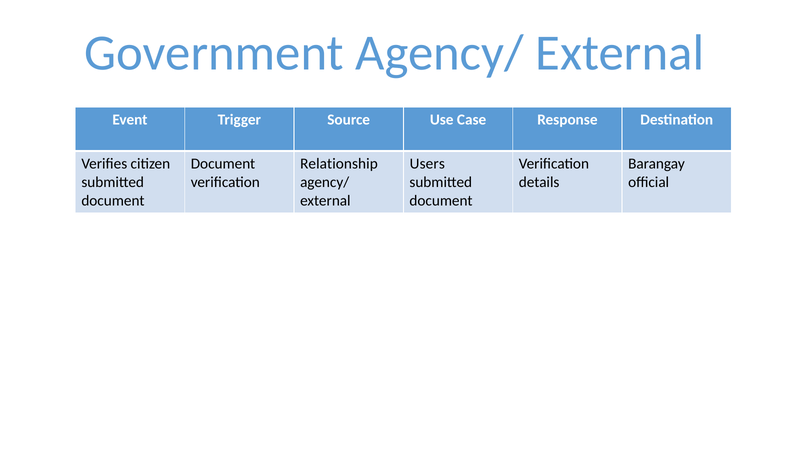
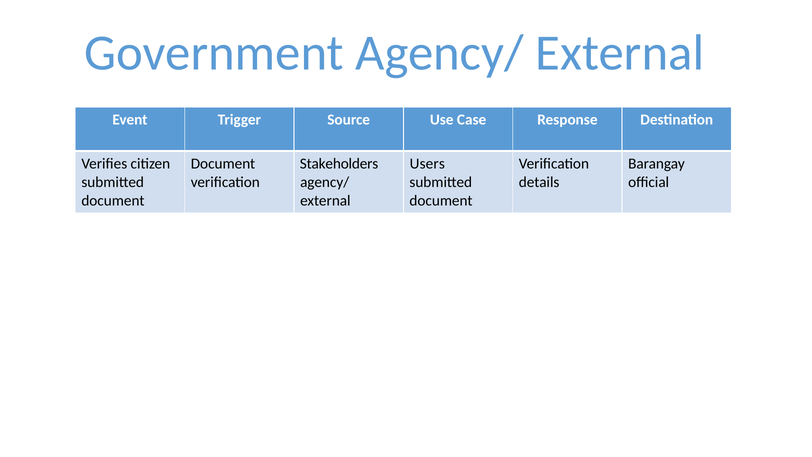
Relationship: Relationship -> Stakeholders (339, 163)
